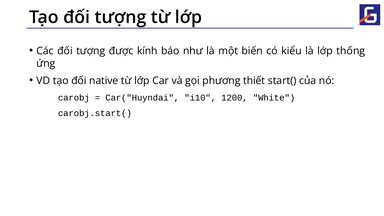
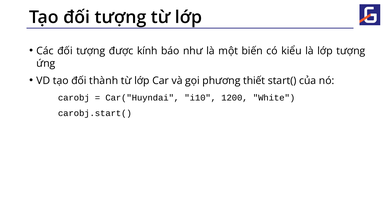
lớp thống: thống -> tượng (351, 51)
native: native -> thành (104, 81)
